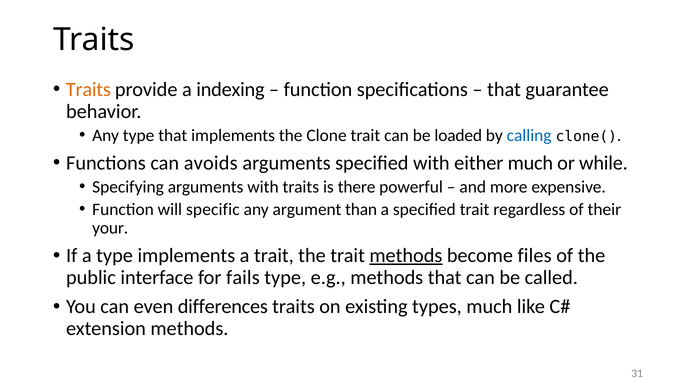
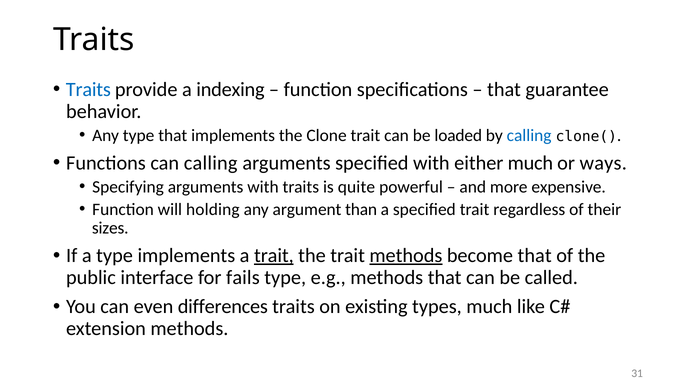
Traits colour: orange -> blue (88, 90)
can avoids: avoids -> calling (211, 163)
while: while -> ways (603, 163)
there: there -> quite (356, 187)
specific: specific -> holding (213, 210)
your: your -> sizes (110, 228)
trait underline: none -> present (274, 256)
become files: files -> that (535, 256)
